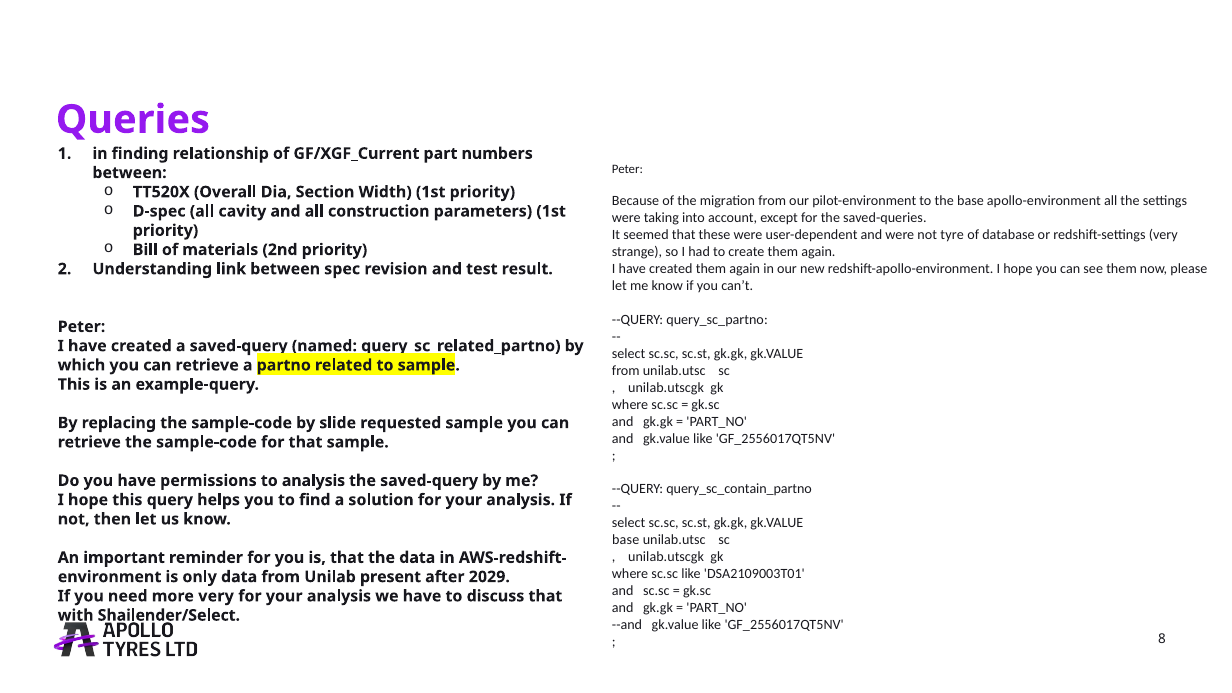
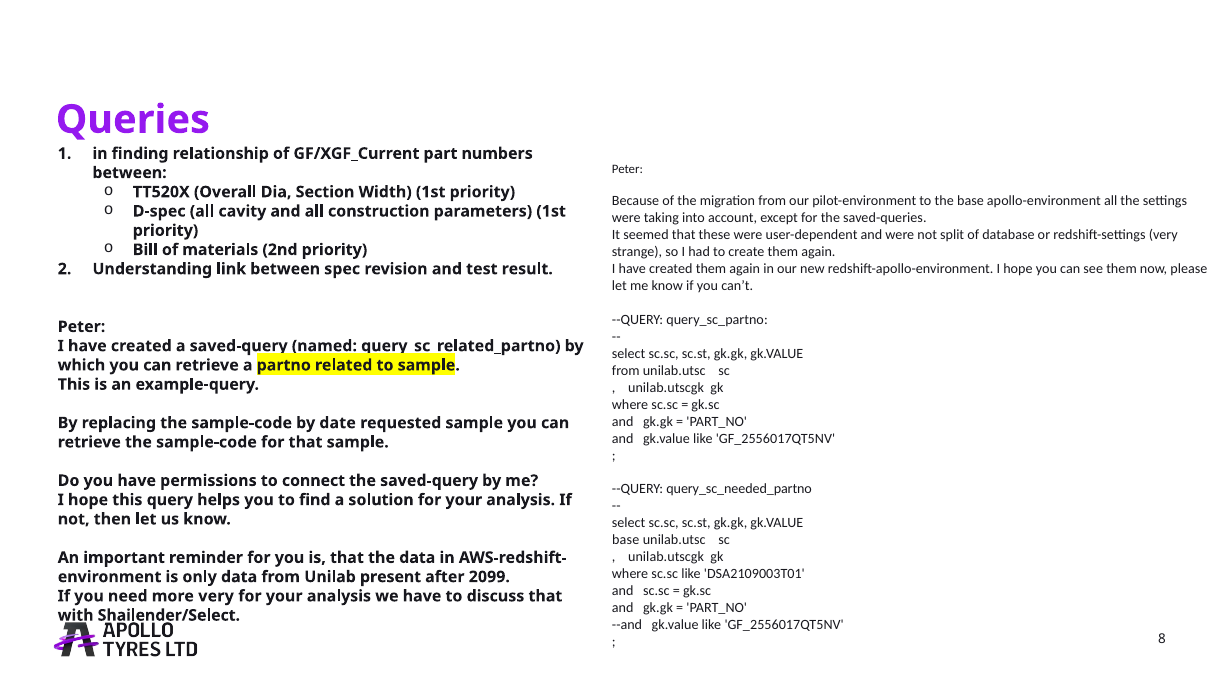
tyre: tyre -> split (952, 235)
slide: slide -> date (338, 423)
to analysis: analysis -> connect (313, 481)
query_sc_contain_partno: query_sc_contain_partno -> query_sc_needed_partno (739, 489)
2029: 2029 -> 2099 (489, 577)
